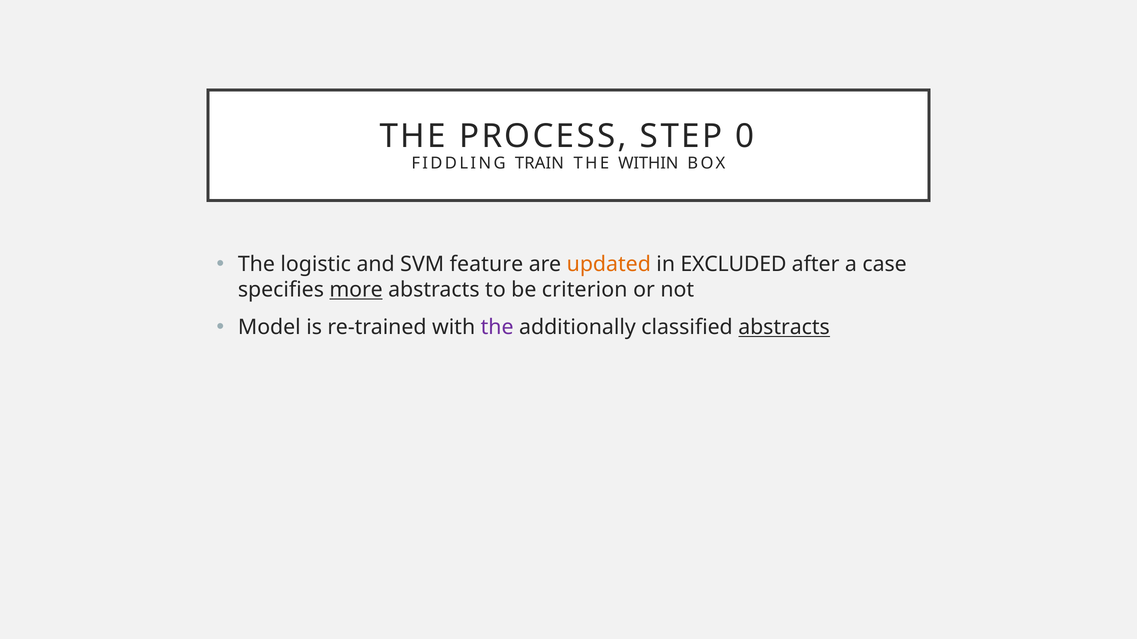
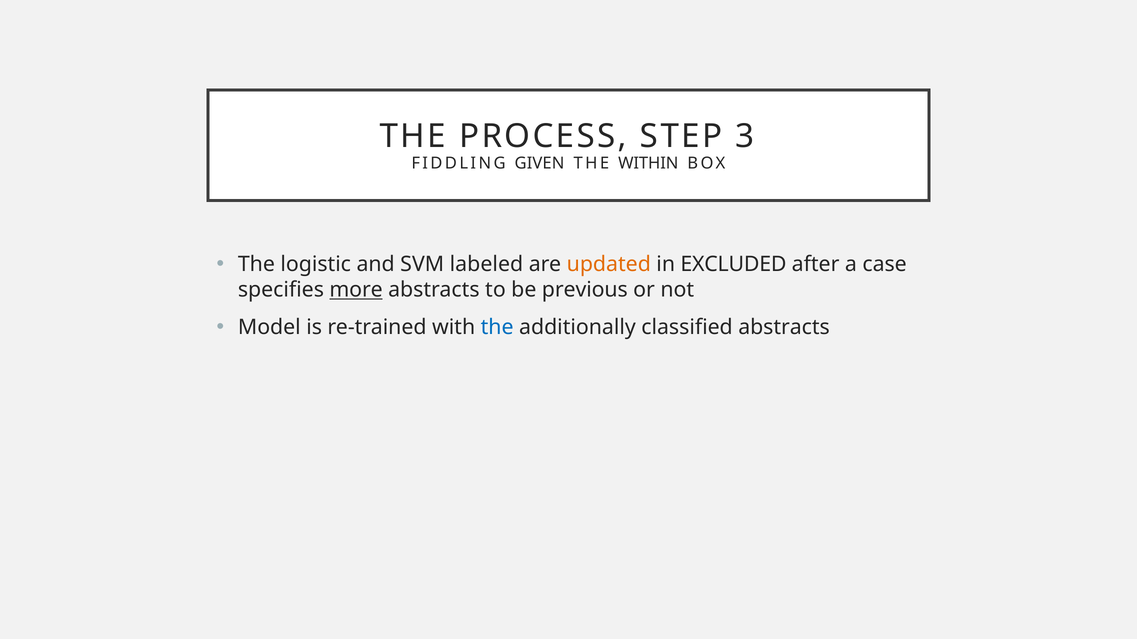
0: 0 -> 3 (745, 136)
TRAIN: TRAIN -> GIVEN (539, 163)
feature: feature -> labeled (486, 265)
criterion: criterion -> previous (585, 290)
the colour: purple -> blue (497, 328)
abstracts underline: present -> none (784, 328)
